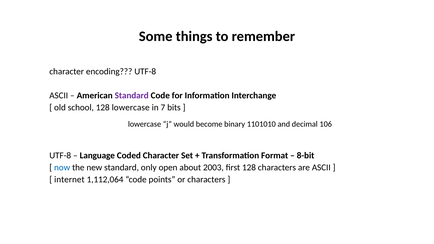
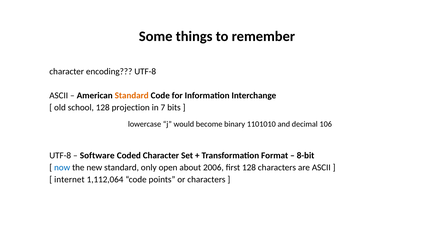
Standard colour: purple -> orange (132, 96)
128 lowercase: lowercase -> projection (131, 108)
Language: Language -> Software (97, 156)
2003: 2003 -> 2006 (213, 168)
